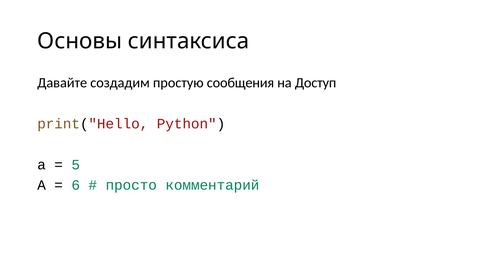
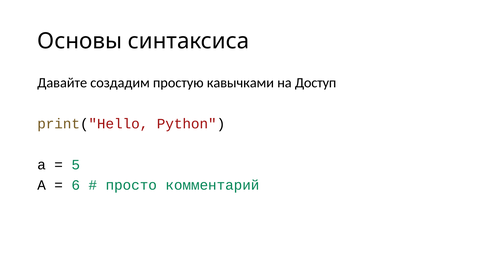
сообщения: сообщения -> кавычками (240, 83)
